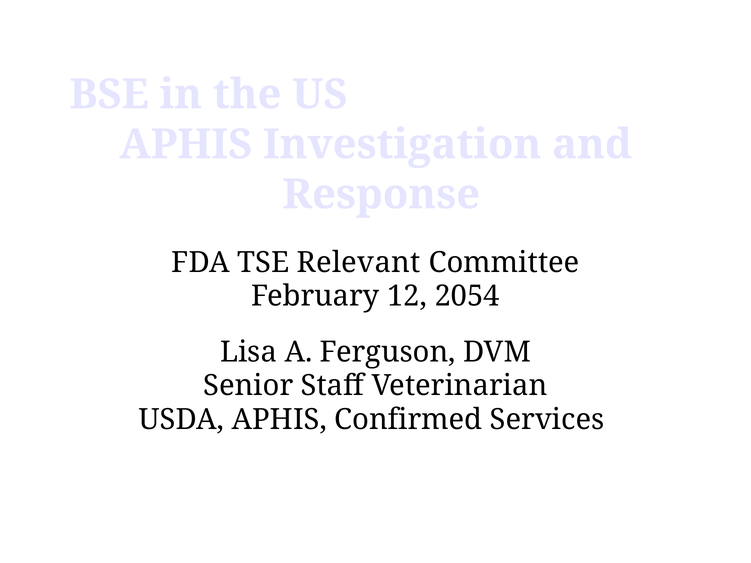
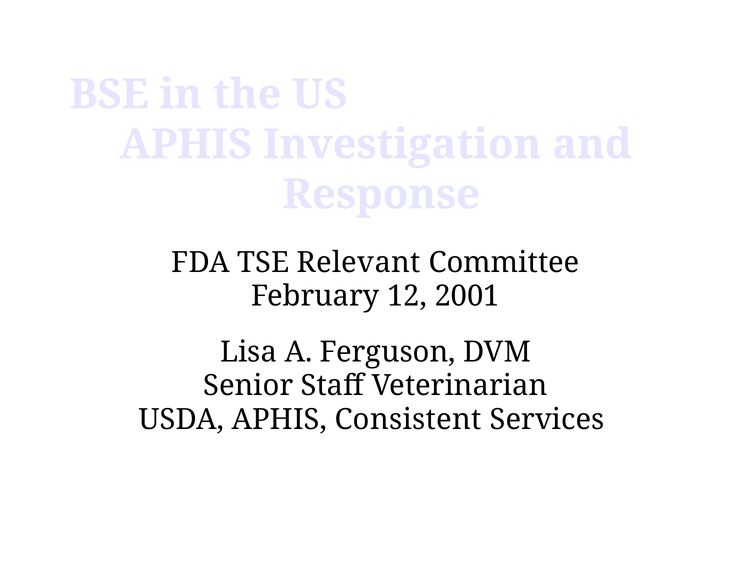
2054: 2054 -> 2001 (467, 296)
Confirmed: Confirmed -> Consistent (408, 420)
